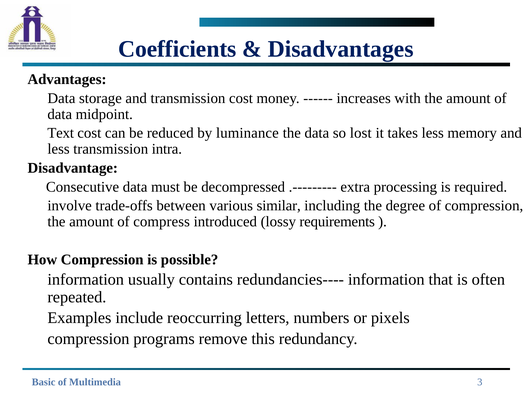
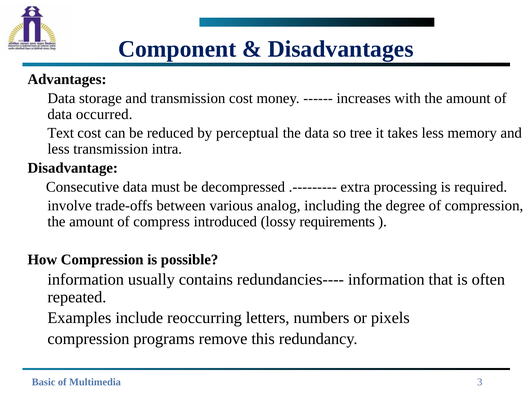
Coefficients: Coefficients -> Component (177, 49)
midpoint: midpoint -> occurred (104, 114)
luminance: luminance -> perceptual (247, 133)
lost: lost -> tree (361, 133)
similar: similar -> analog (279, 206)
